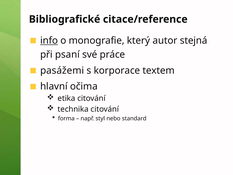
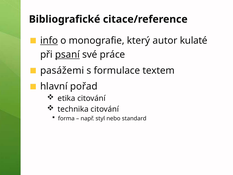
stejná: stejná -> kulaté (194, 40)
psaní underline: none -> present (67, 54)
korporace: korporace -> formulace (117, 70)
očima: očima -> pořad (84, 86)
